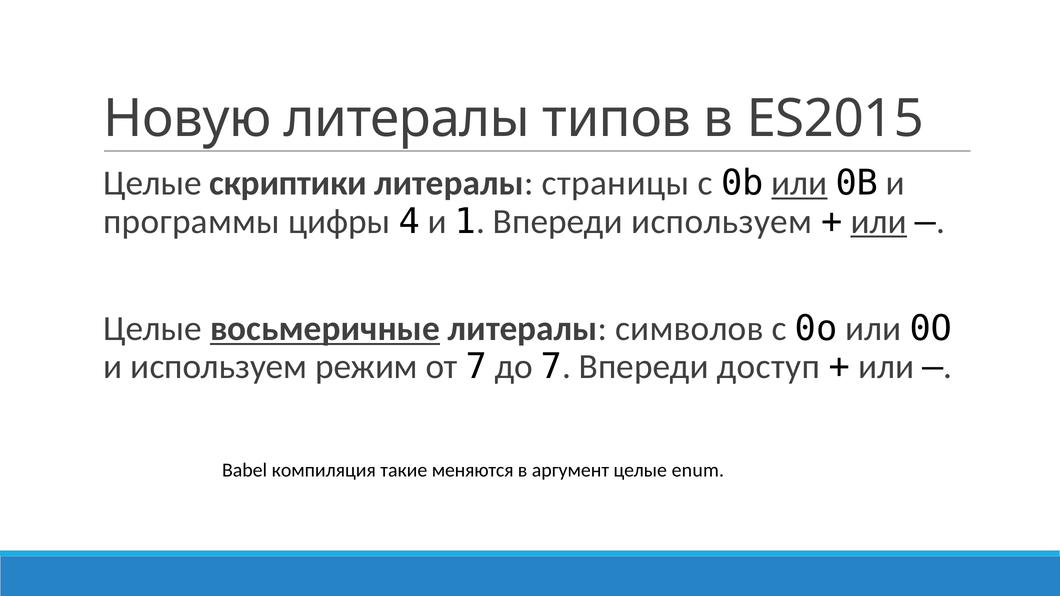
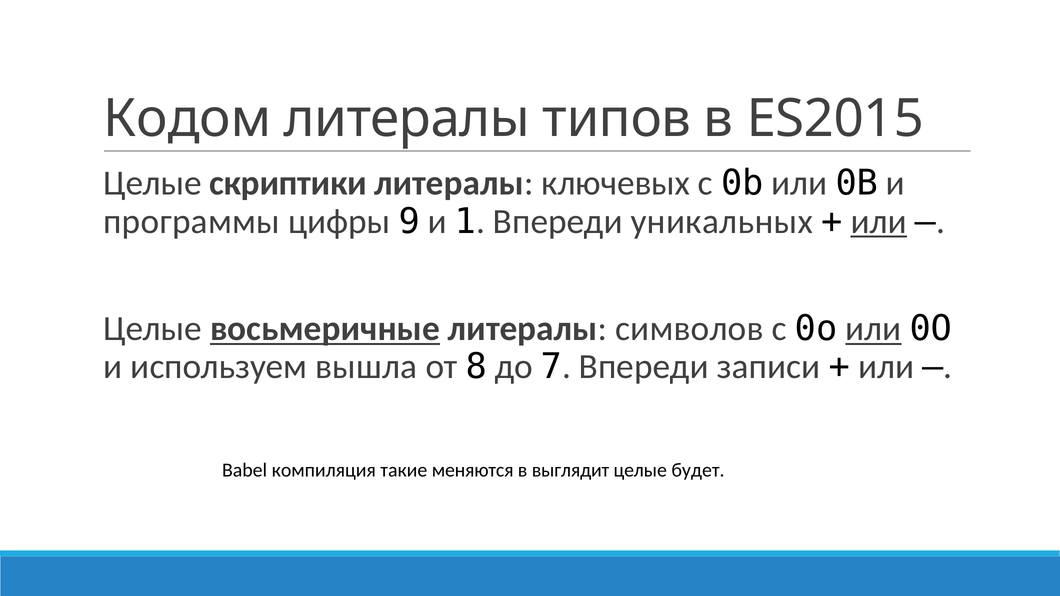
Новую: Новую -> Кодом (187, 119)
страницы: страницы -> ключевых (616, 183)
или underline: present -> none (799, 183)
4: 4 -> 9 (409, 222)
Впереди используем: используем -> уникальных (722, 222)
или underline: none -> present (873, 329)
режим: режим -> вышла (366, 367)
от 7: 7 -> 8 (476, 367)
доступ: доступ -> записи (769, 367)
аргумент: аргумент -> выглядит (571, 470)
enum: enum -> будет (698, 470)
